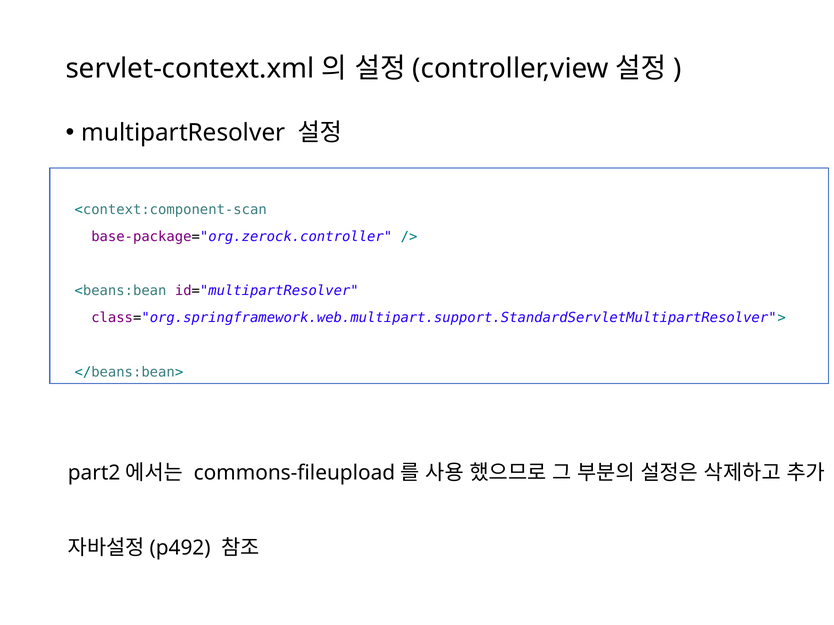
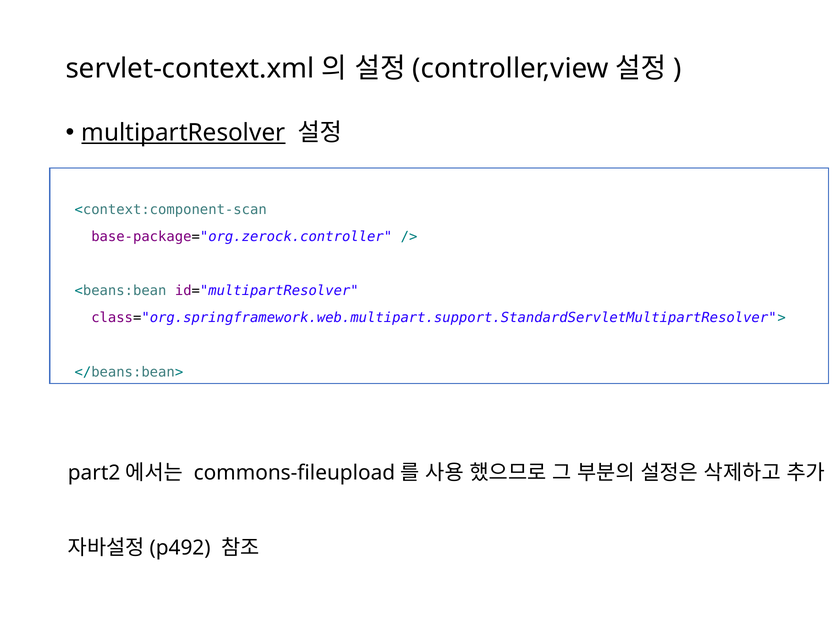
multipartResolver underline: none -> present (183, 133)
